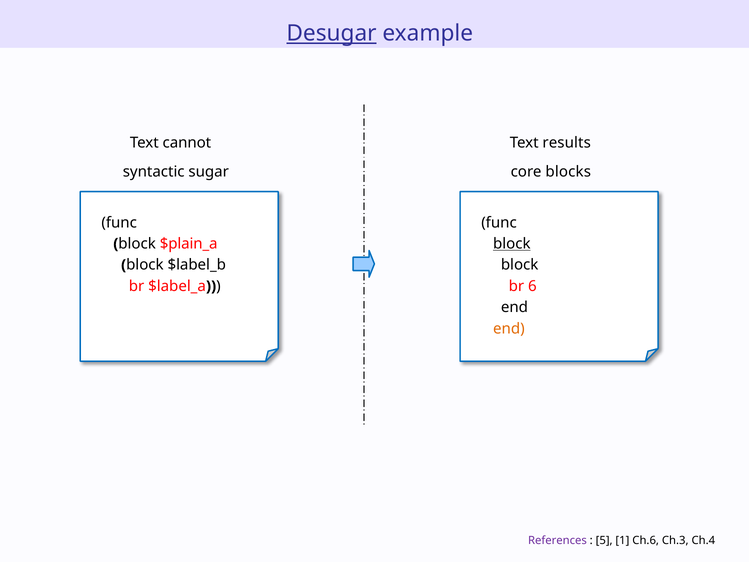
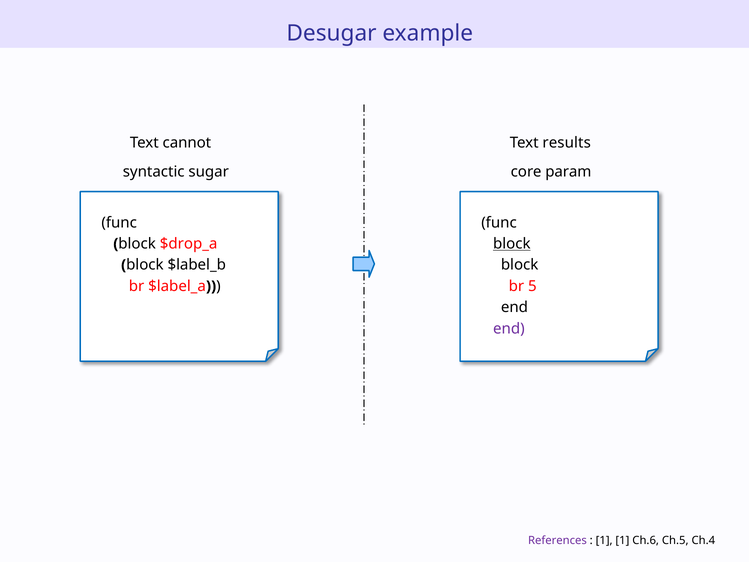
Desugar underline: present -> none (332, 33)
blocks: blocks -> param (568, 172)
$plain_a: $plain_a -> $drop_a (189, 244)
6: 6 -> 5 (532, 286)
end colour: orange -> purple (509, 328)
5: 5 -> 1 (604, 540)
Ch.3: Ch.3 -> Ch.5 (675, 540)
